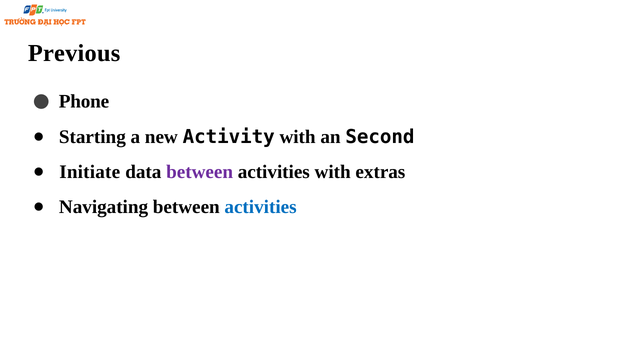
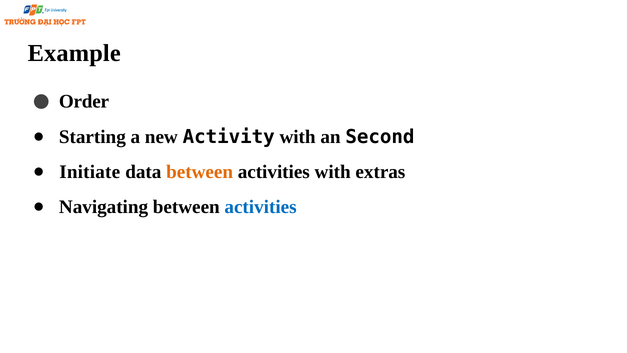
Previous: Previous -> Example (74, 53)
Phone: Phone -> Order (84, 102)
between colour: purple -> orange (200, 172)
